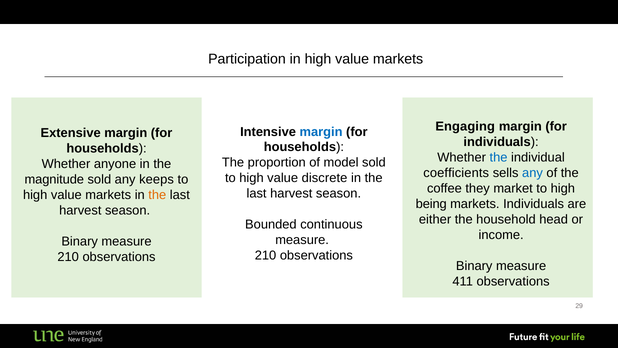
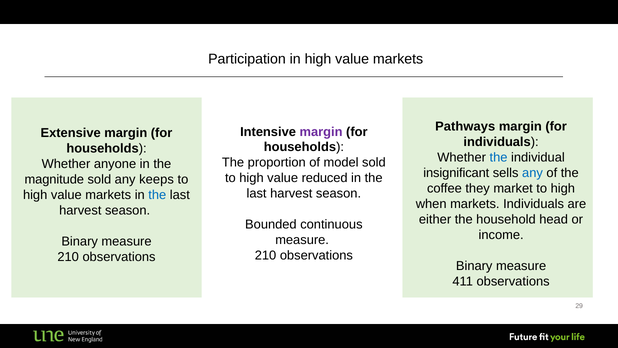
Engaging: Engaging -> Pathways (465, 127)
margin colour: blue -> purple (321, 132)
coefficients: coefficients -> insignificant (456, 173)
discrete: discrete -> reduced (325, 178)
the colour: orange -> blue (157, 195)
being: being -> when (431, 204)
